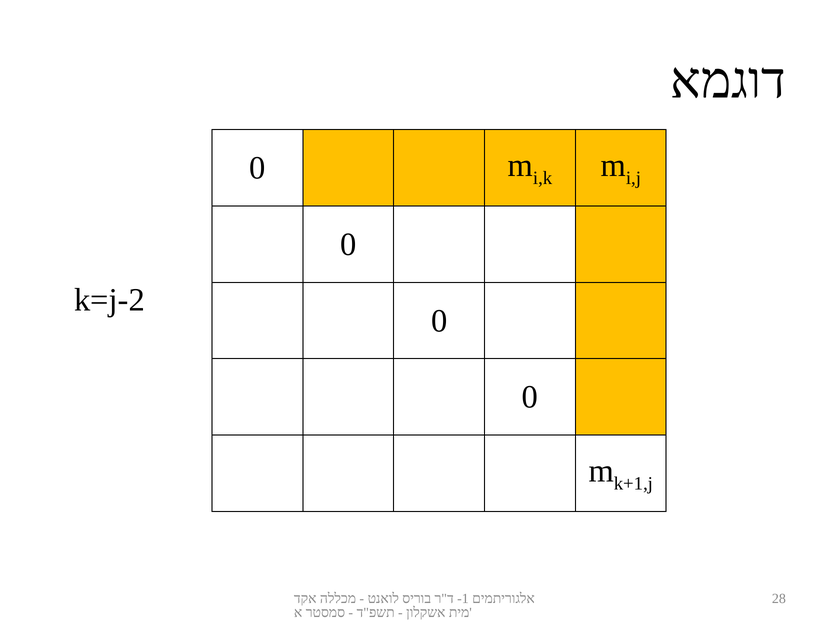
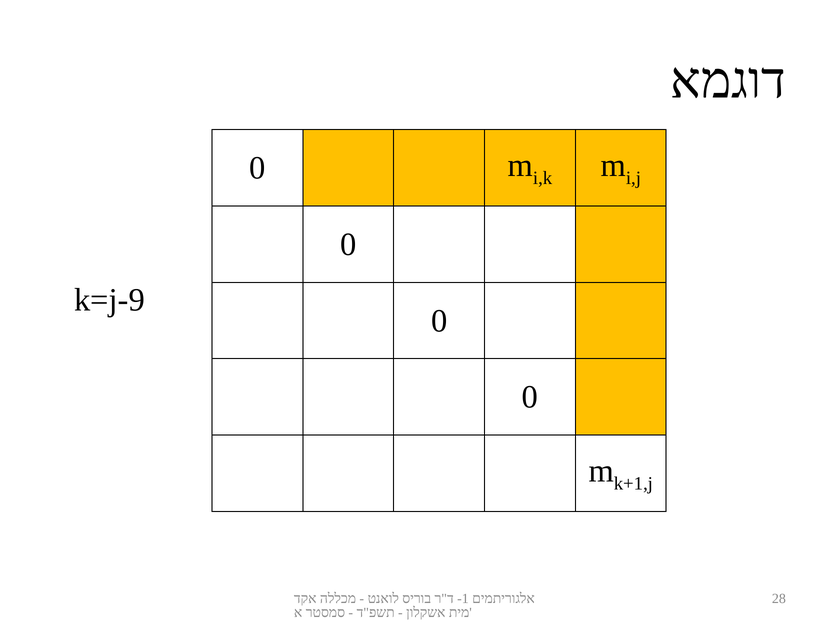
k=j-2: k=j-2 -> k=j-9 (110, 300)
